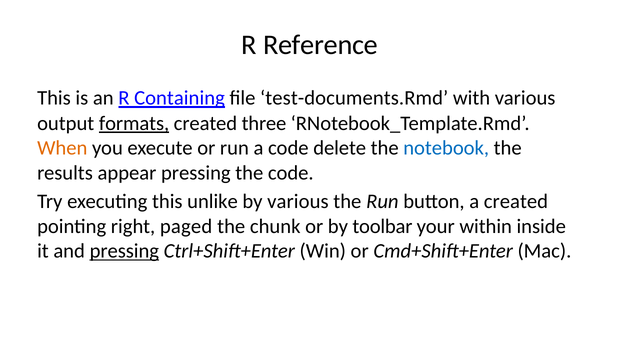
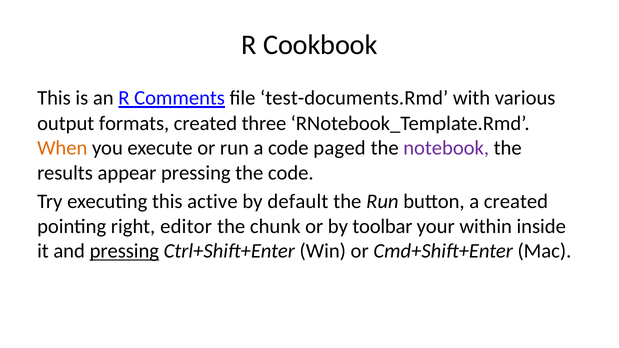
Reference: Reference -> Cookbook (320, 45)
Containing: Containing -> Comments (180, 98)
formats underline: present -> none (134, 123)
delete: delete -> paged (340, 148)
notebook colour: blue -> purple (446, 148)
unlike: unlike -> active (212, 202)
by various: various -> default (298, 202)
paged: paged -> editor (186, 227)
